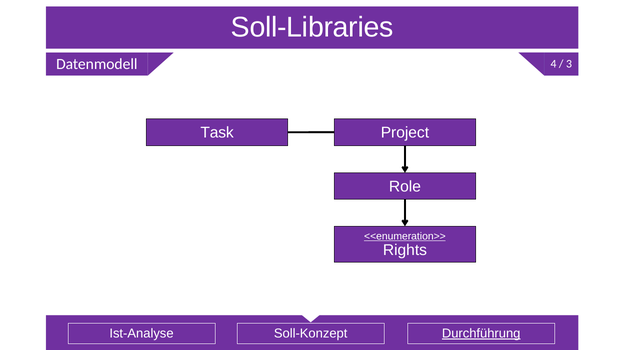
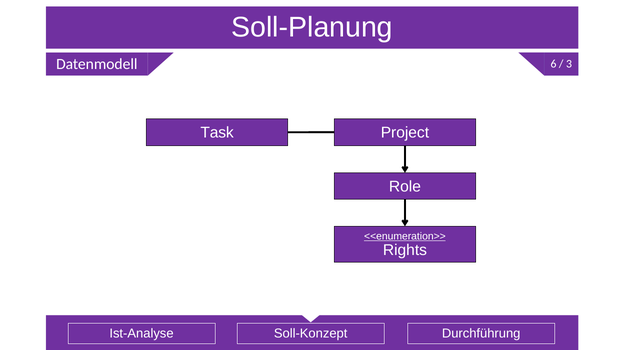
Soll-Libraries: Soll-Libraries -> Soll-Planung (312, 27)
4: 4 -> 6 (553, 64)
Durchführung underline: present -> none (481, 333)
